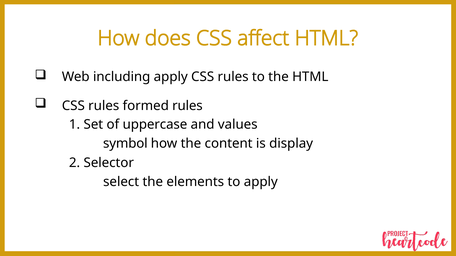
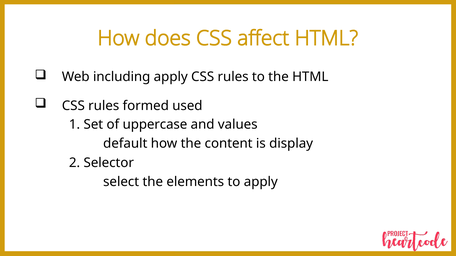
formed rules: rules -> used (187, 106)
symbol: symbol -> default (125, 144)
